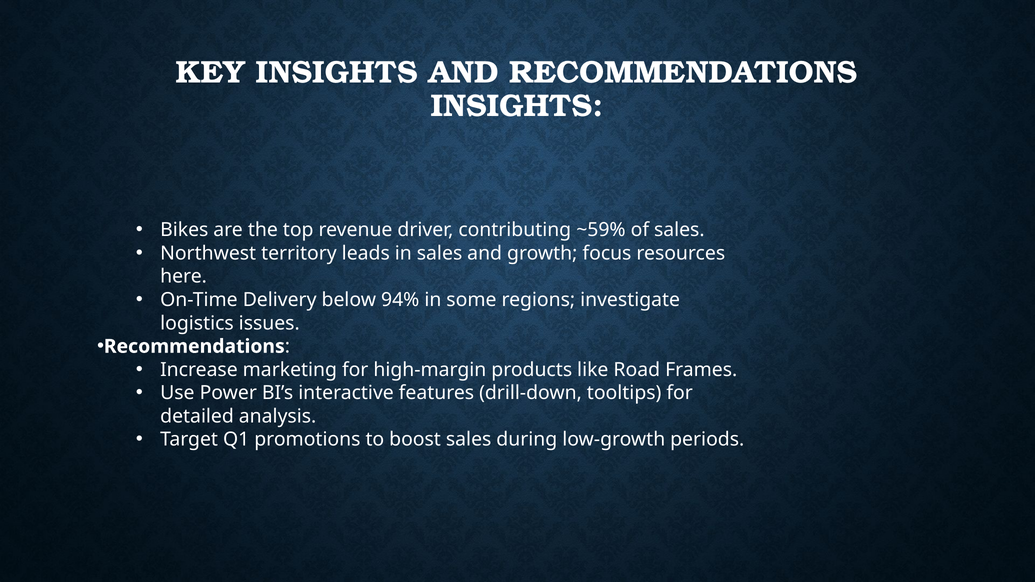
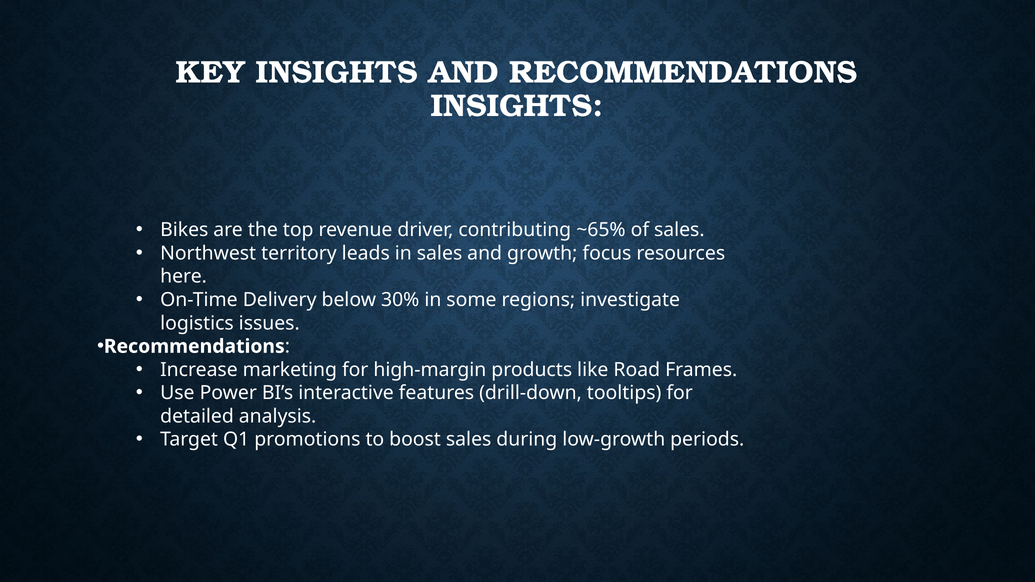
~59%: ~59% -> ~65% (601, 230)
94%: 94% -> 30% (400, 300)
